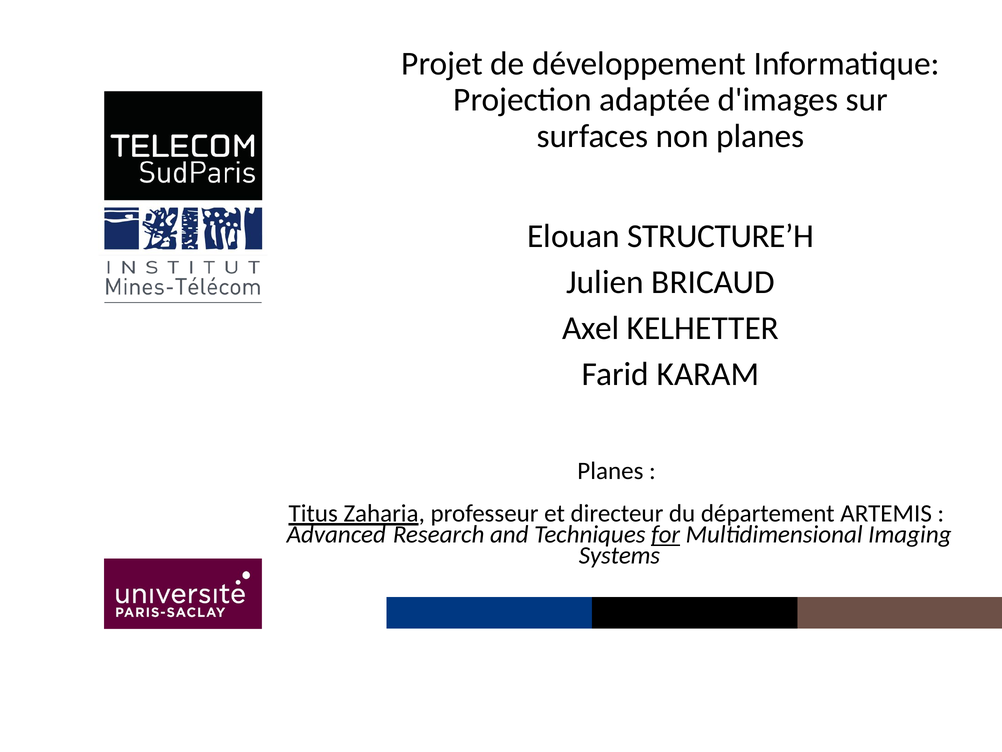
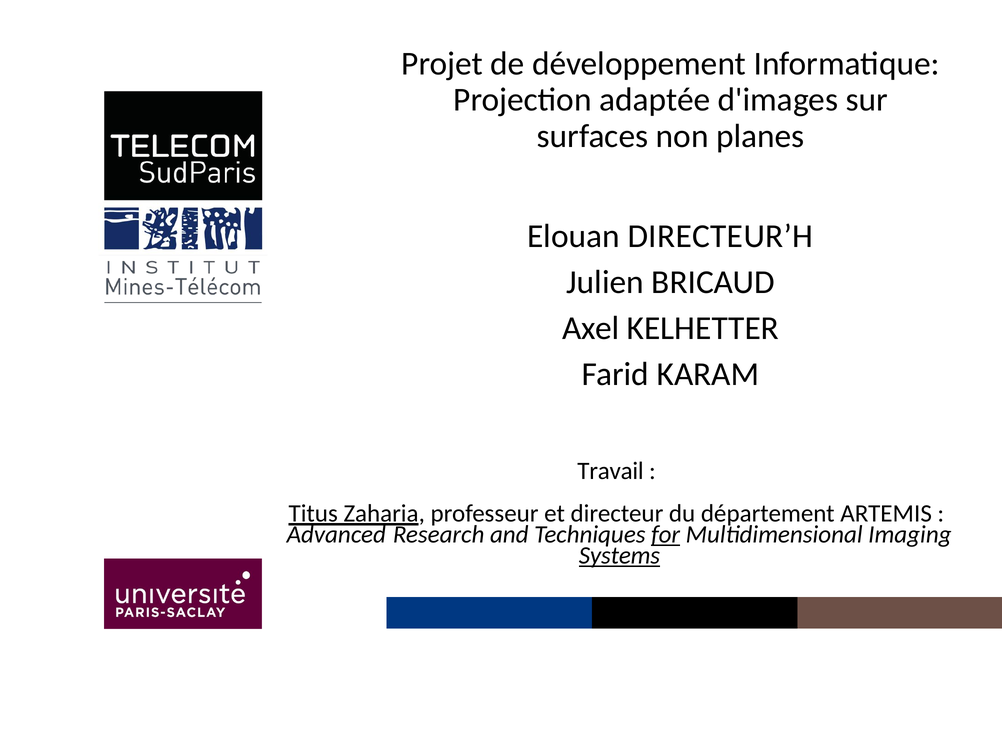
STRUCTURE’H: STRUCTURE’H -> DIRECTEUR’H (720, 236)
Planes: Planes -> Travail (611, 471)
Systems underline: none -> present (619, 555)
